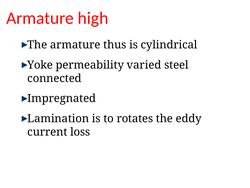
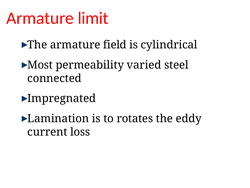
high: high -> limit (93, 18)
thus: thus -> field (115, 45)
Yoke: Yoke -> Most (40, 65)
